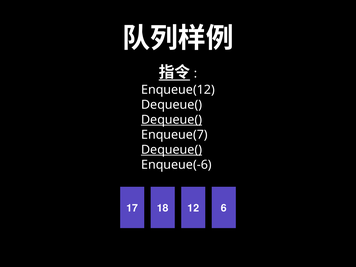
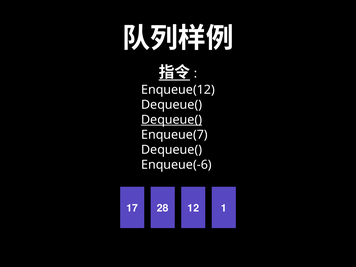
Dequeue( underline: present -> none (172, 150)
18: 18 -> 28 (163, 208)
6: 6 -> 1 (224, 208)
